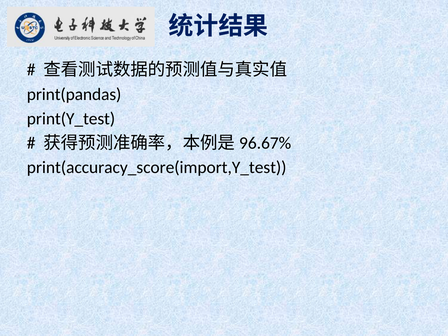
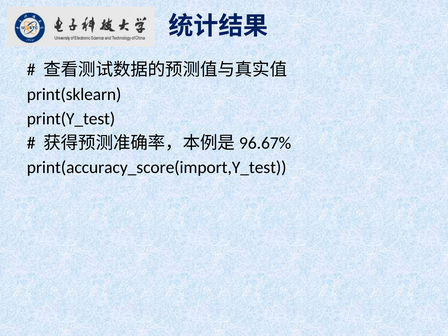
print(pandas: print(pandas -> print(sklearn (74, 94)
